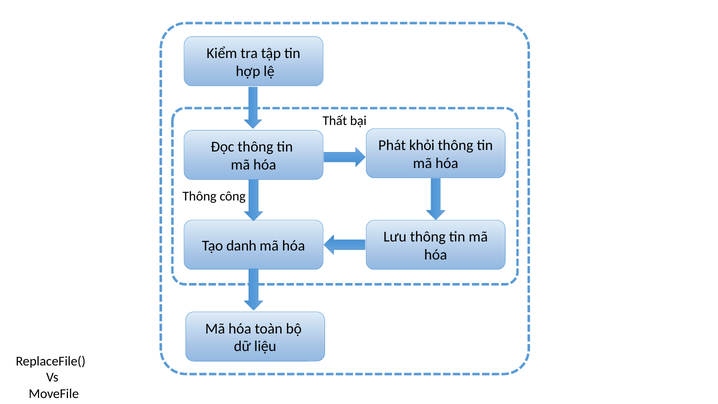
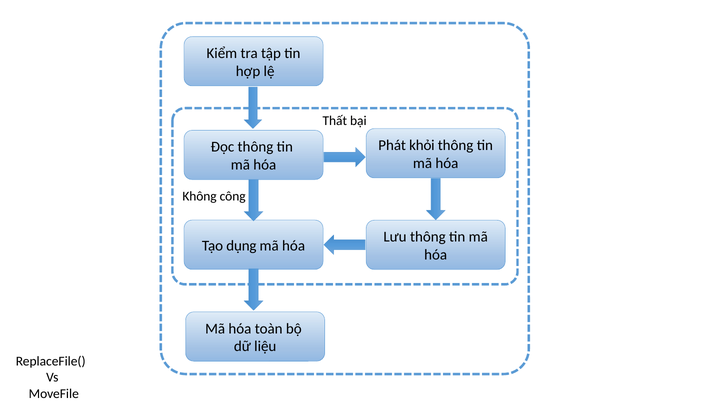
Thông: Thông -> Không (200, 196)
danh: danh -> dụng (241, 246)
